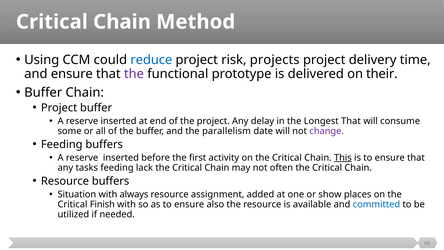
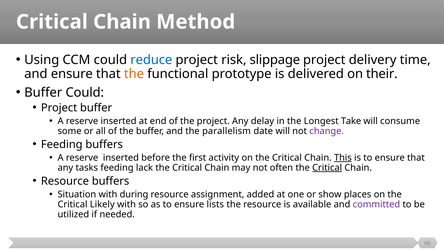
projects: projects -> slippage (275, 60)
the colour: purple -> orange (134, 74)
Buffer Chain: Chain -> Could (85, 92)
Longest That: That -> Take (351, 121)
Critical underline: none -> present (327, 168)
always: always -> during (134, 194)
Finish: Finish -> Likely (102, 204)
also: also -> lists (215, 204)
committed colour: blue -> purple (376, 204)
